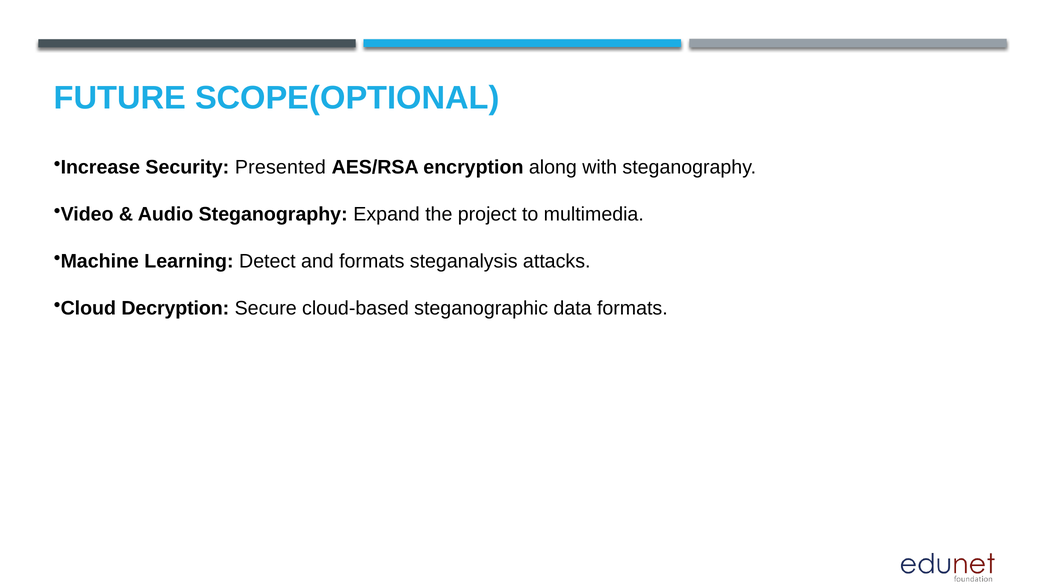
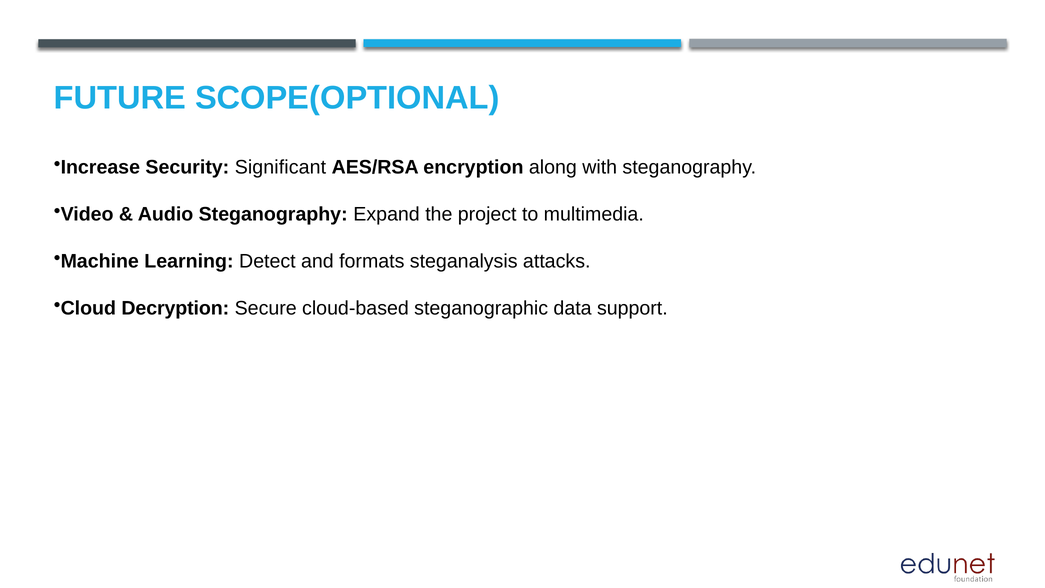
Presented: Presented -> Significant (280, 167)
data formats: formats -> support (632, 308)
